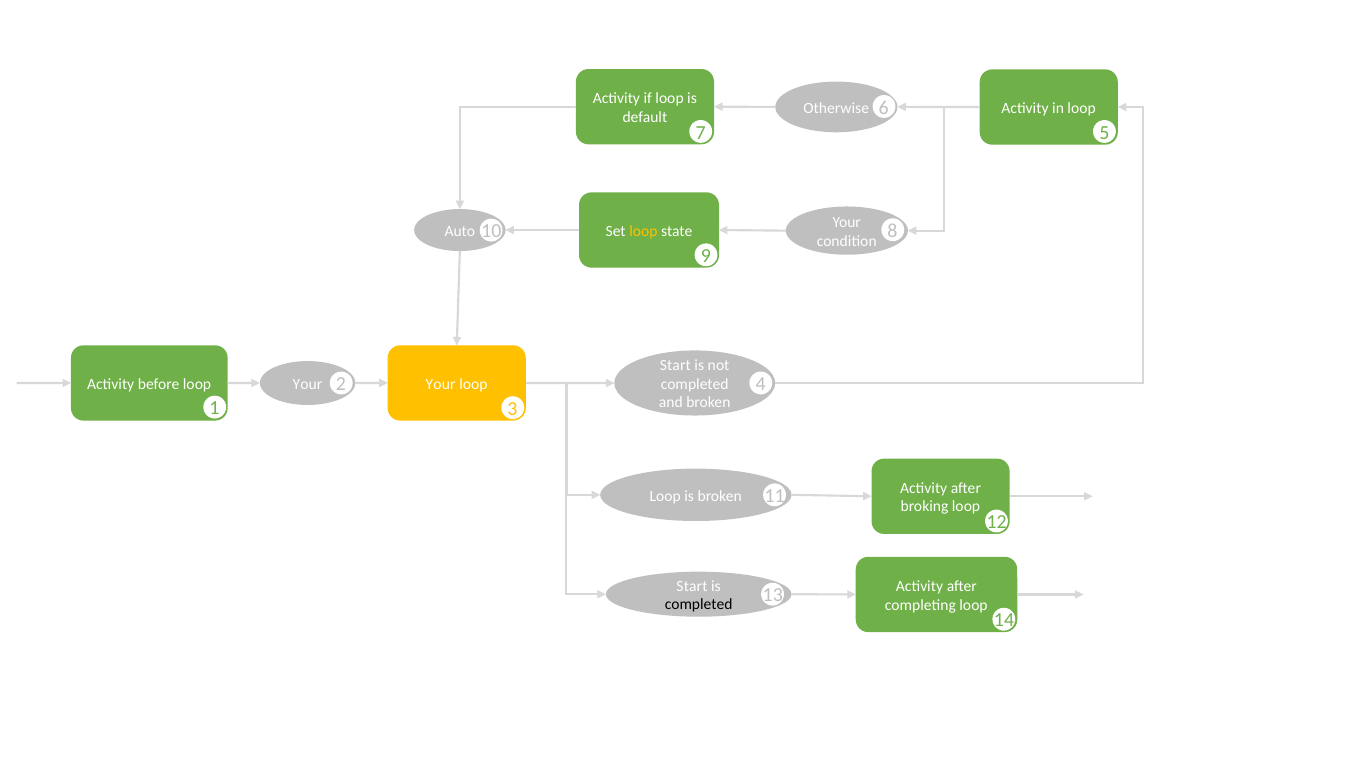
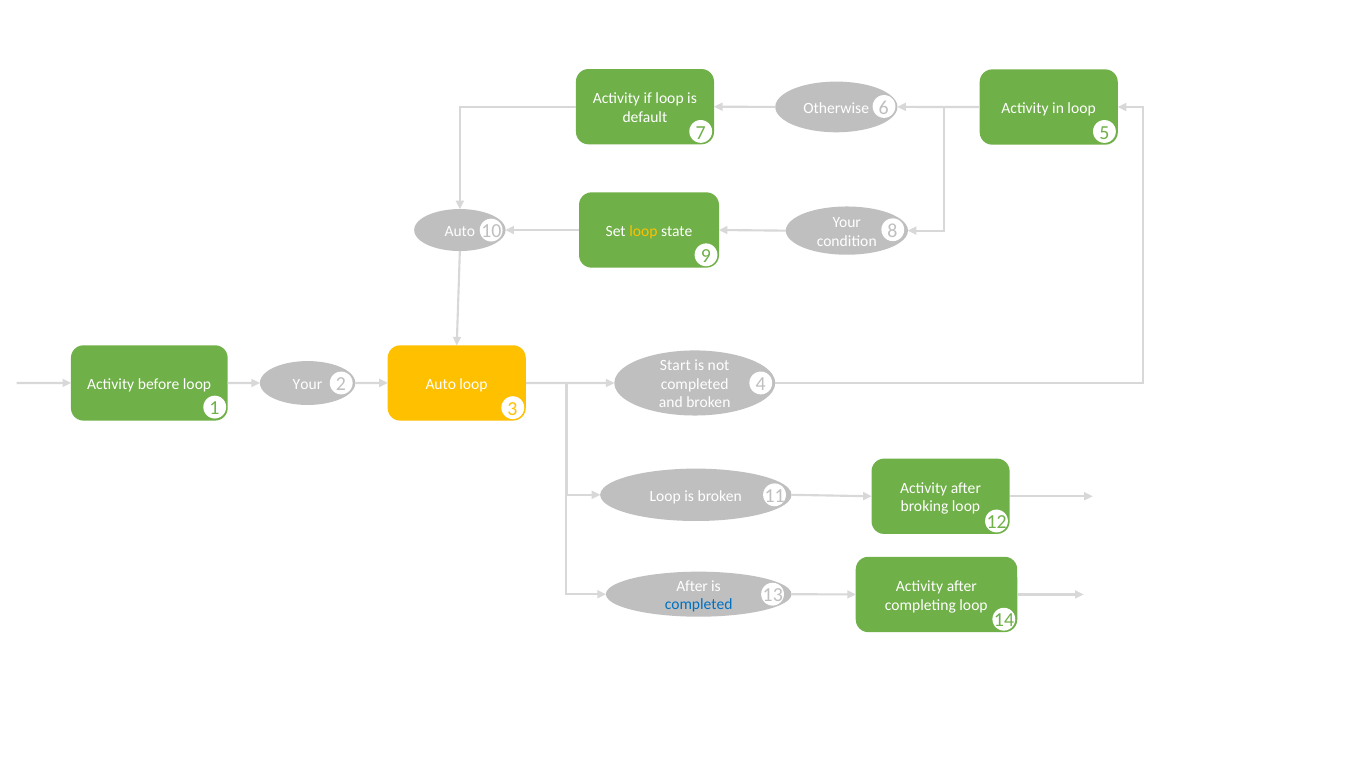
Your: Your -> Auto (441, 384)
Start: Start -> After (692, 586)
completed colour: black -> blue (699, 604)
